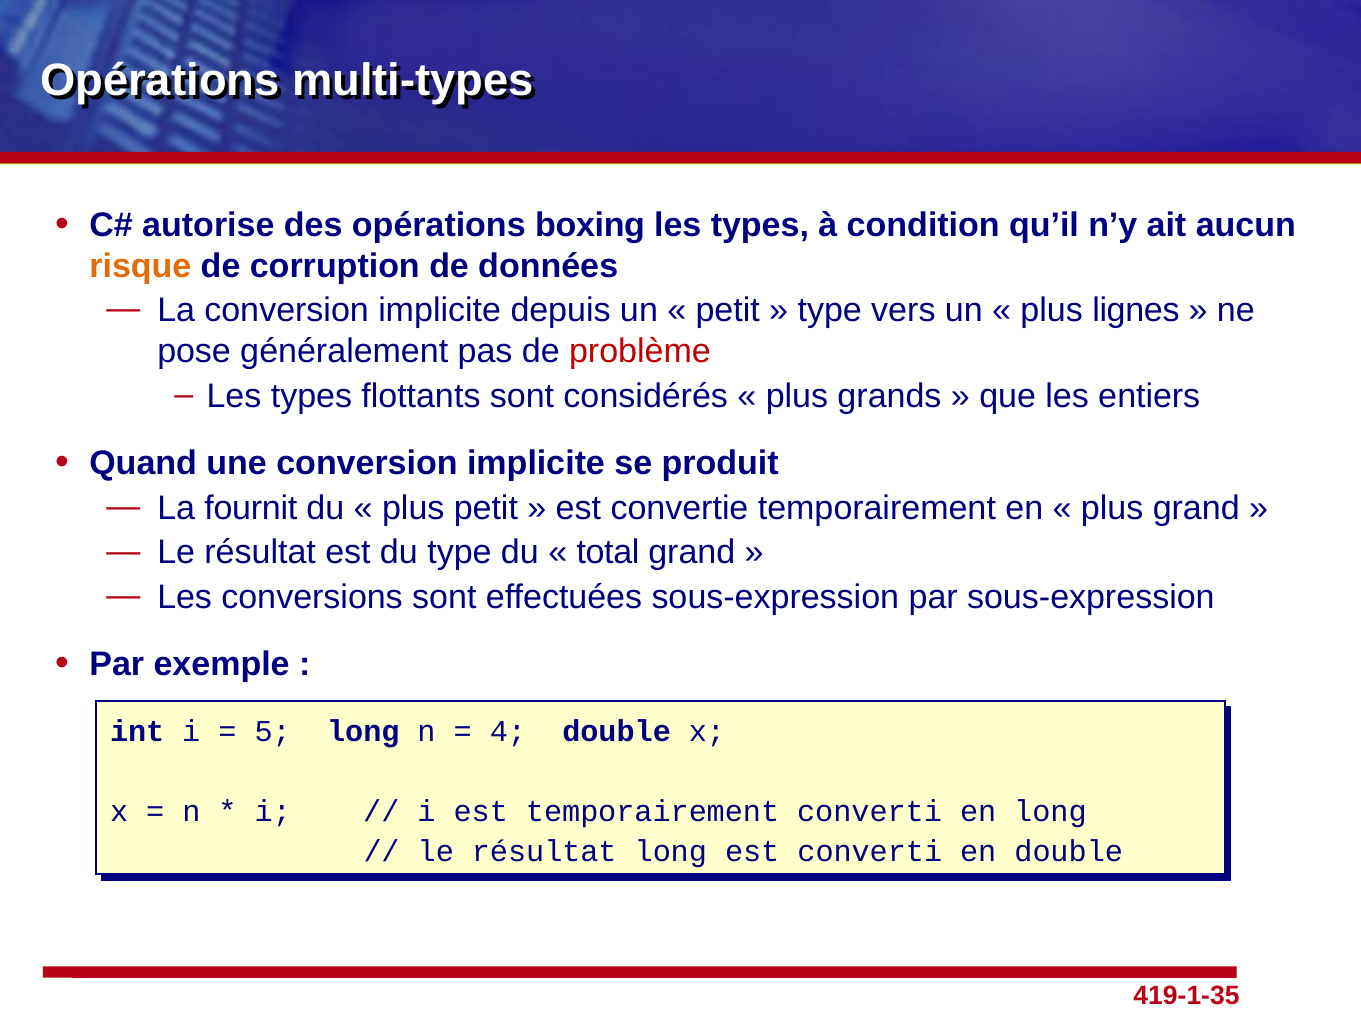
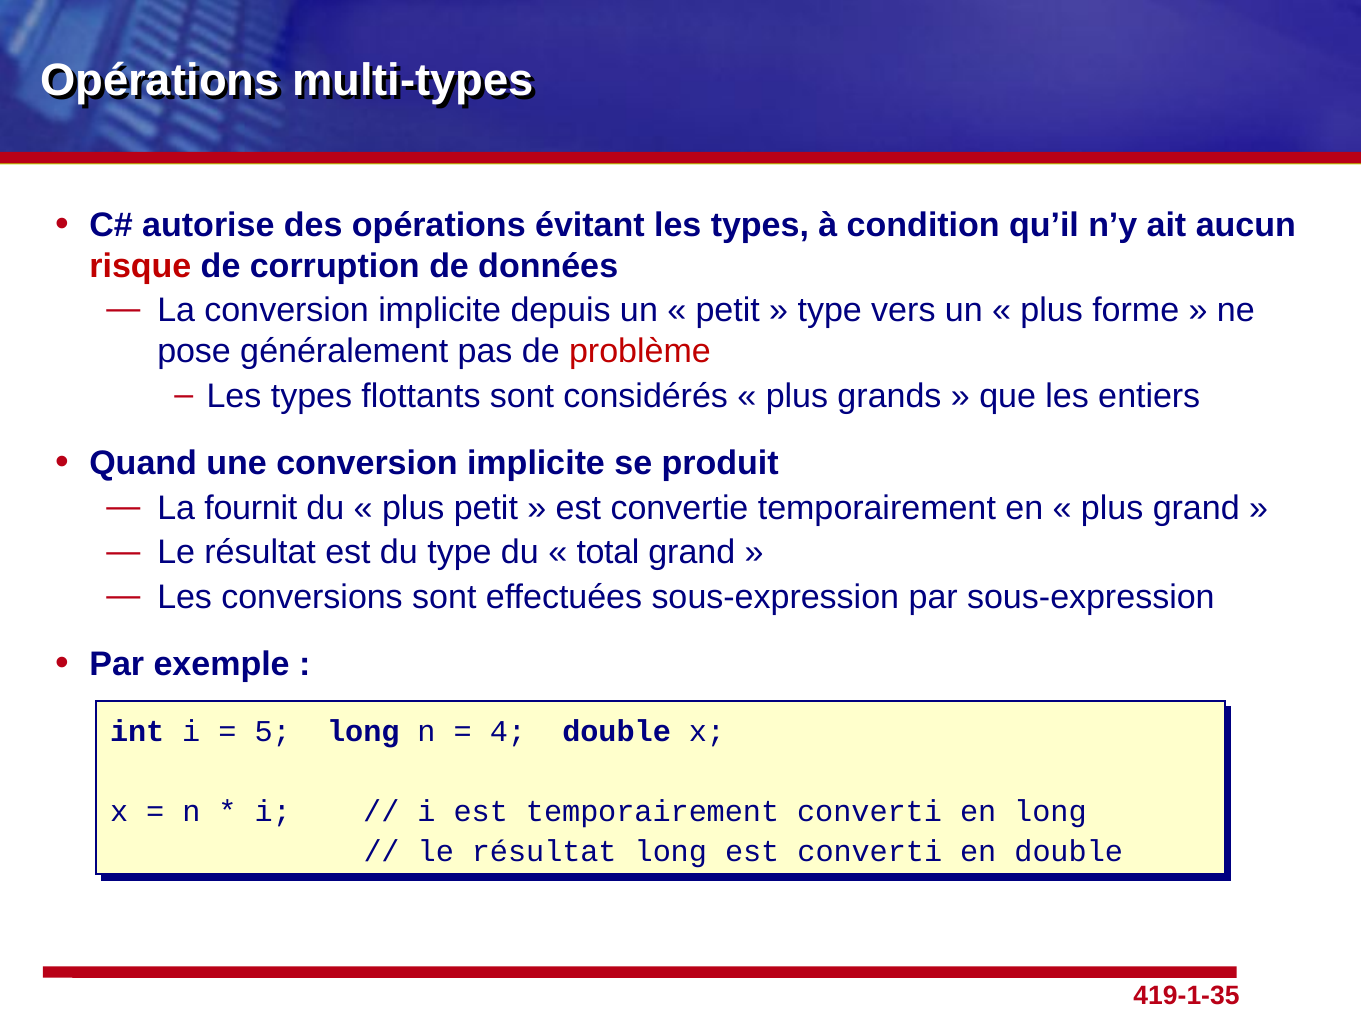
boxing: boxing -> évitant (590, 225)
risque colour: orange -> red (140, 266)
lignes: lignes -> forme (1136, 310)
